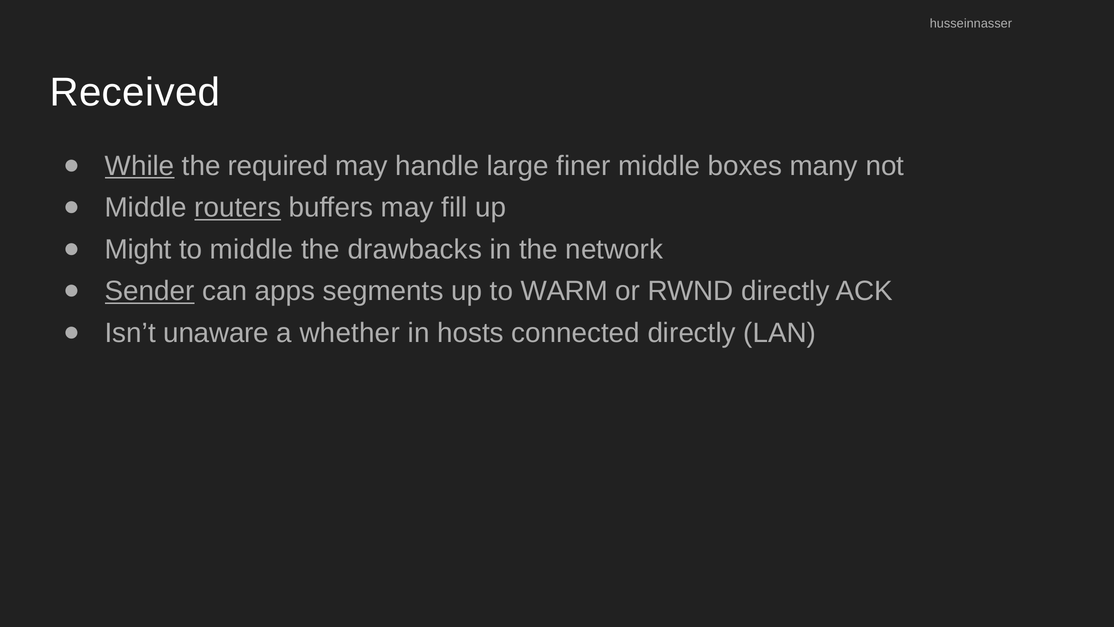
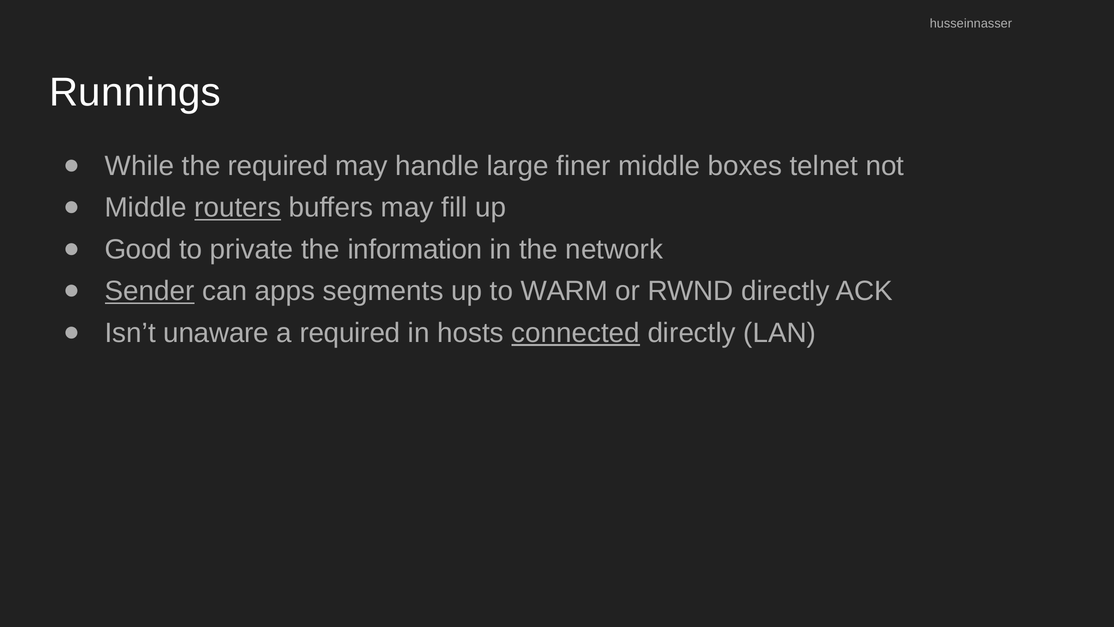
Received: Received -> Runnings (135, 92)
While underline: present -> none (140, 166)
many: many -> telnet (824, 166)
Might: Might -> Good (138, 249)
to middle: middle -> private (252, 249)
drawbacks: drawbacks -> information (415, 249)
a whether: whether -> required (350, 333)
connected underline: none -> present (576, 333)
